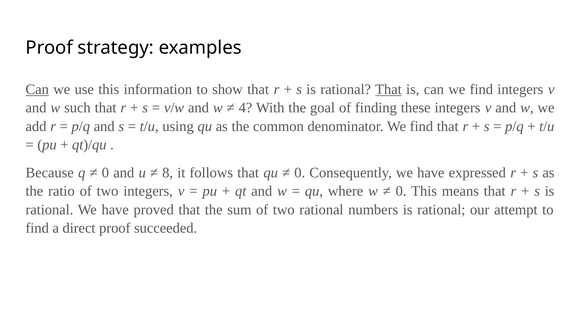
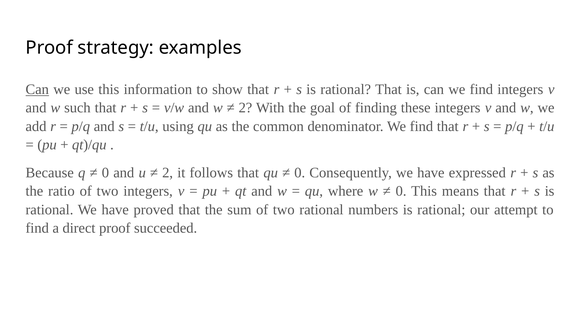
That underline: present -> none (388, 89)
4: 4 -> 2 (245, 108)
8: 8 -> 2 (168, 173)
